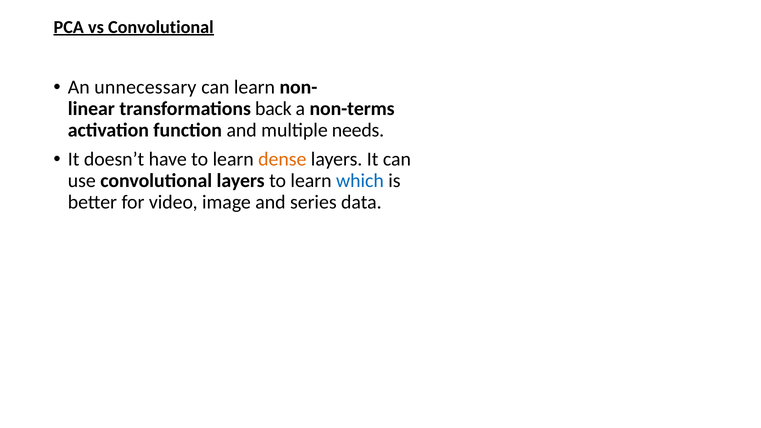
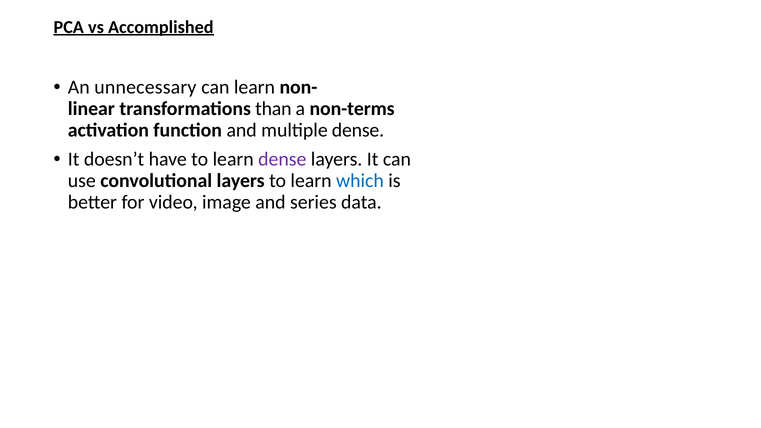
vs Convolutional: Convolutional -> Accomplished (161, 27)
back: back -> than (273, 109)
multiple needs: needs -> dense (358, 130)
dense colour: orange -> purple (282, 159)
